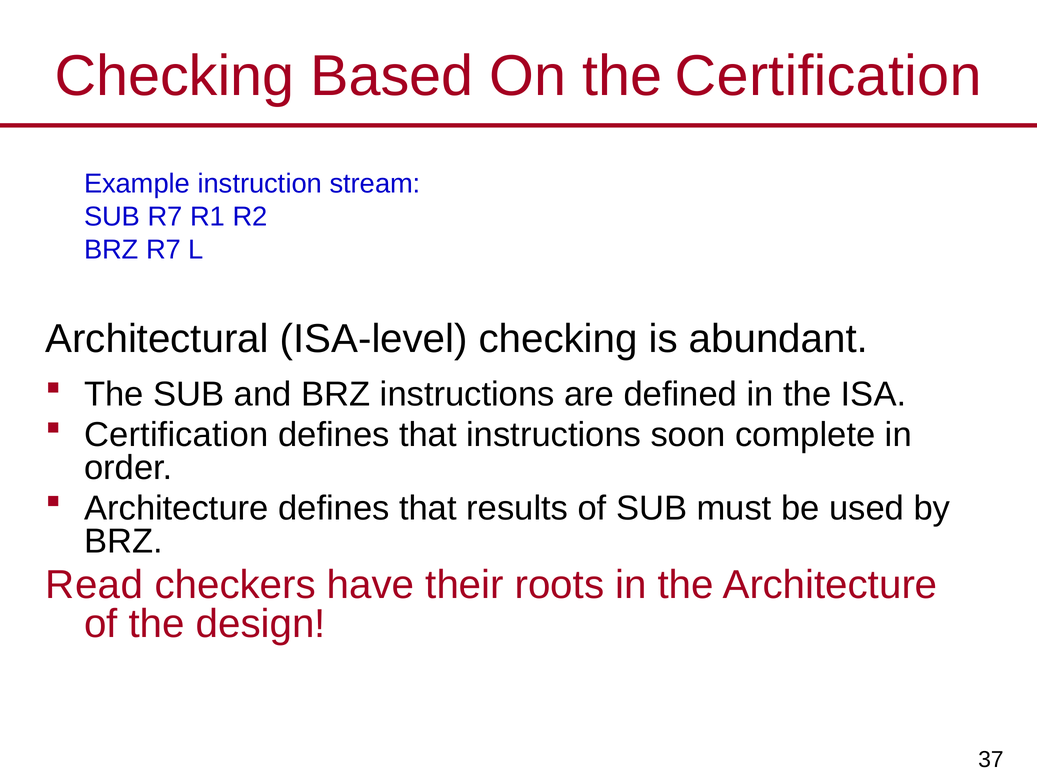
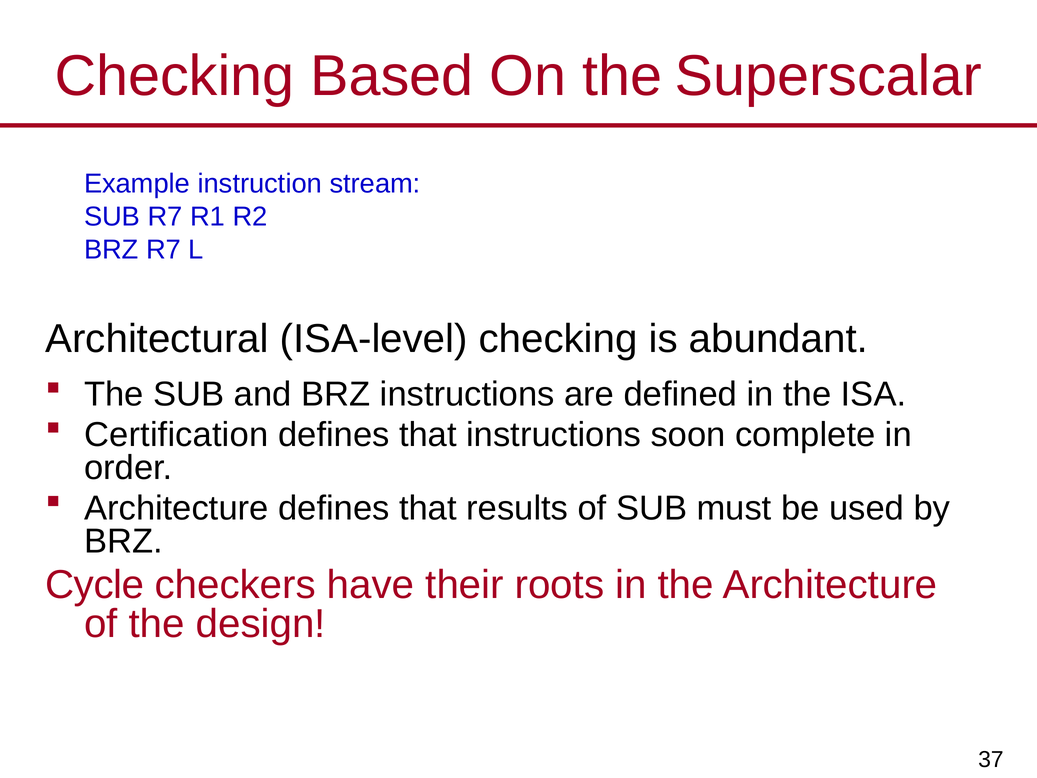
the Certification: Certification -> Superscalar (828, 76)
Read: Read -> Cycle (95, 585)
